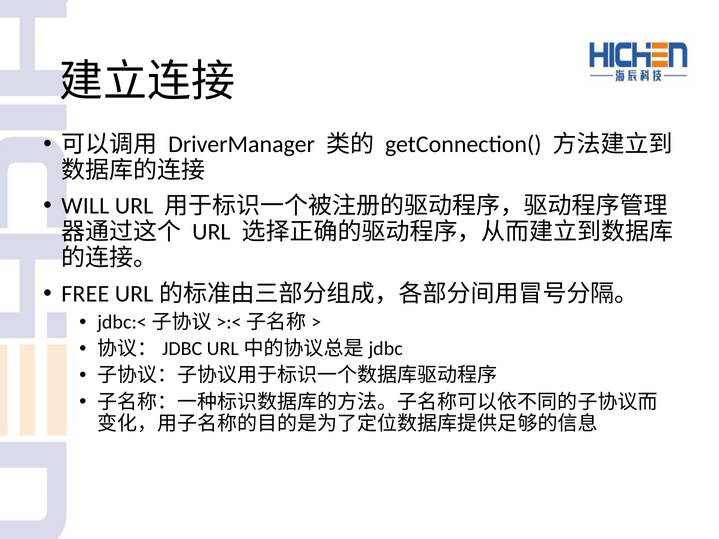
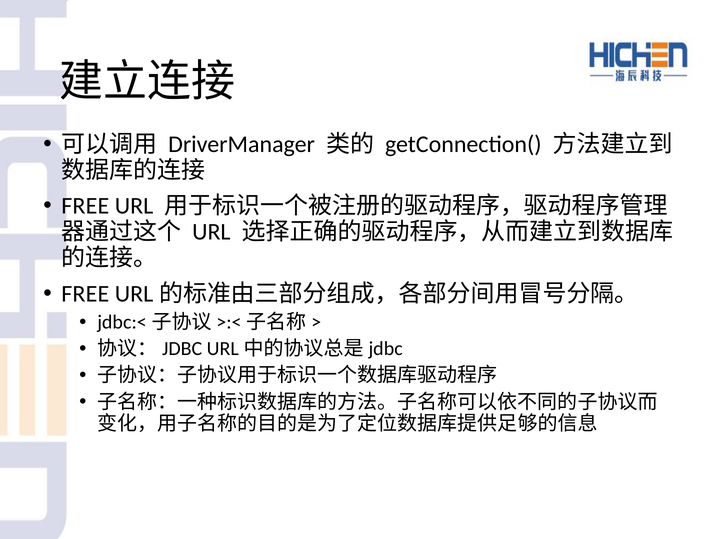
WILL: WILL -> FREE (85, 206)
